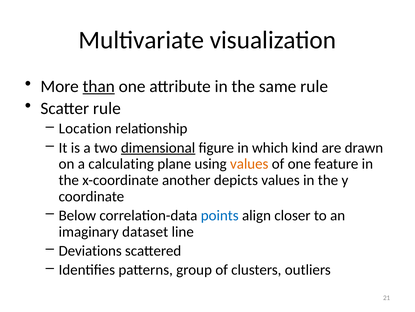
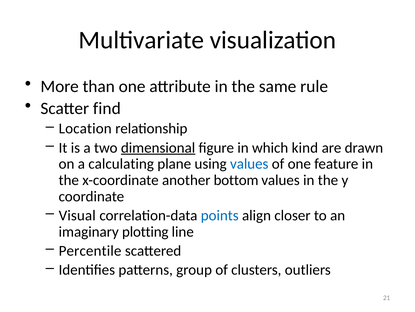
than underline: present -> none (99, 86)
Scatter rule: rule -> find (107, 108)
values colour: orange -> blue (249, 164)
depicts: depicts -> bottom (236, 180)
Below: Below -> Visual (77, 215)
dataset: dataset -> plotting (145, 231)
Deviations: Deviations -> Percentile (90, 250)
